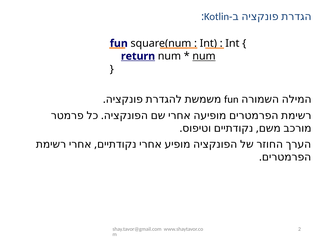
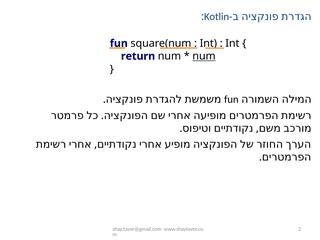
return underline: present -> none (138, 56)
